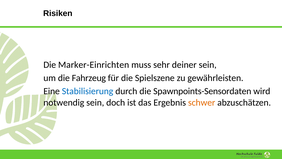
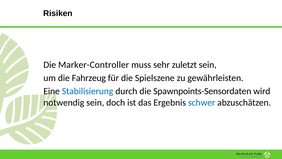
Marker-Einrichten: Marker-Einrichten -> Marker-Controller (94, 65)
deiner: deiner -> zuletzt (184, 65)
schwer colour: orange -> blue (202, 102)
